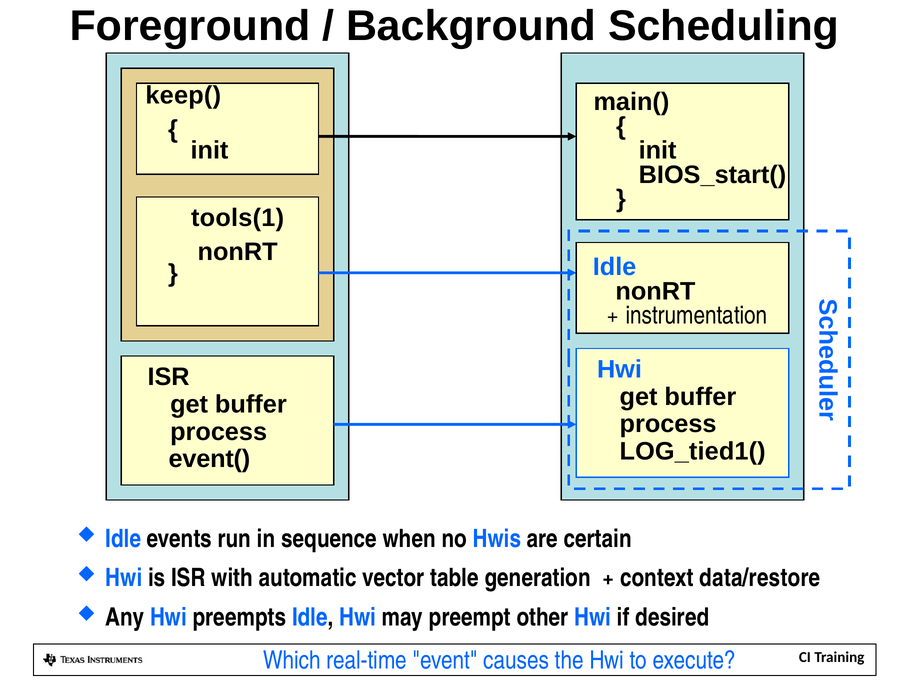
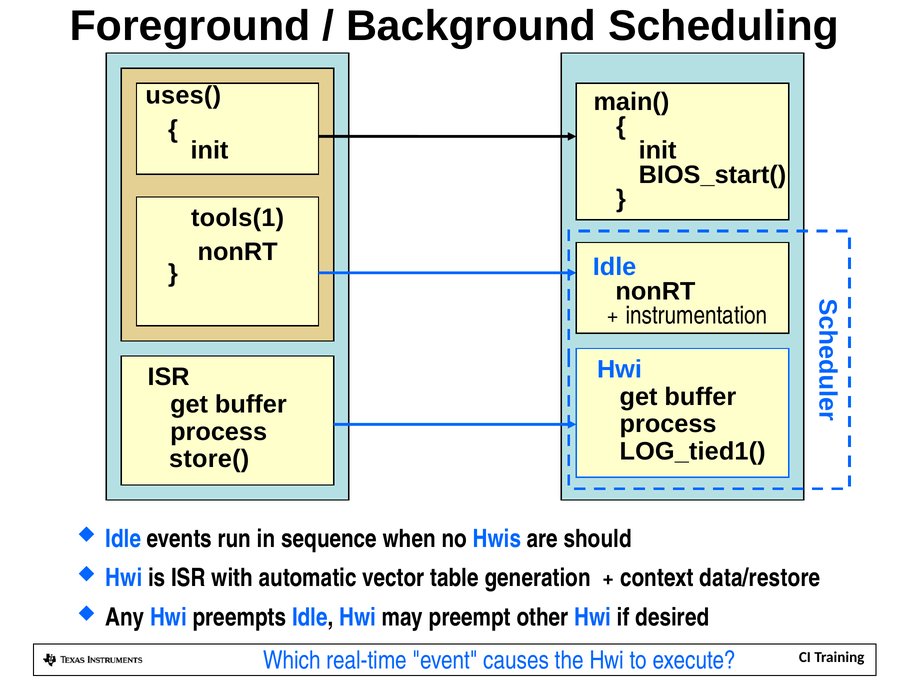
keep(: keep( -> uses( (183, 95)
event(: event( -> store( (209, 459)
certain: certain -> should (598, 539)
